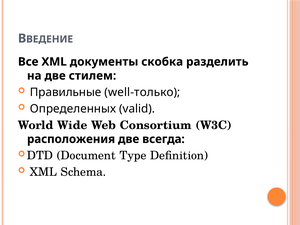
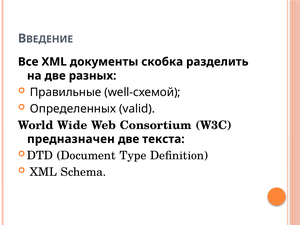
стилем: стилем -> разных (93, 76)
well-только: well-только -> well-схемой (143, 92)
расположения: расположения -> предназначен (71, 139)
всегда: всегда -> текста (163, 139)
